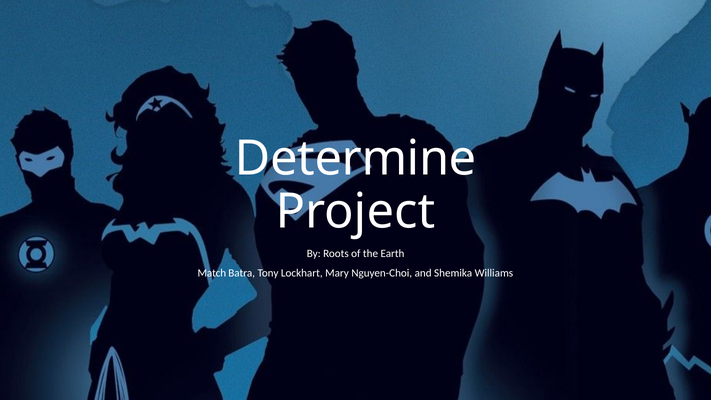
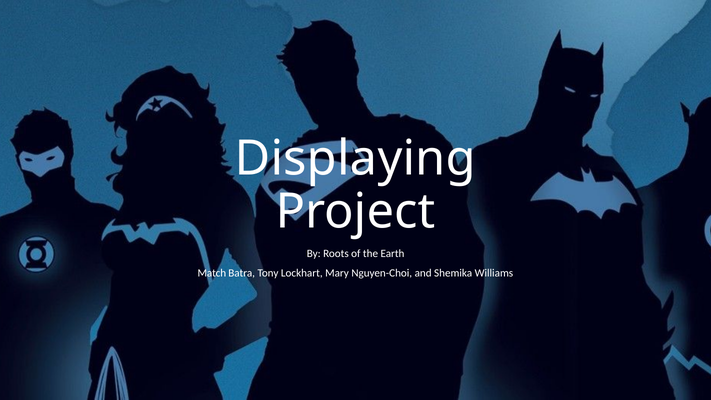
Determine: Determine -> Displaying (355, 159)
